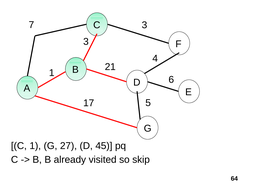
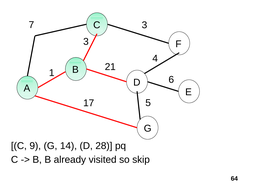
C 1: 1 -> 9 (35, 146)
27: 27 -> 14 (68, 146)
45: 45 -> 28 (104, 146)
